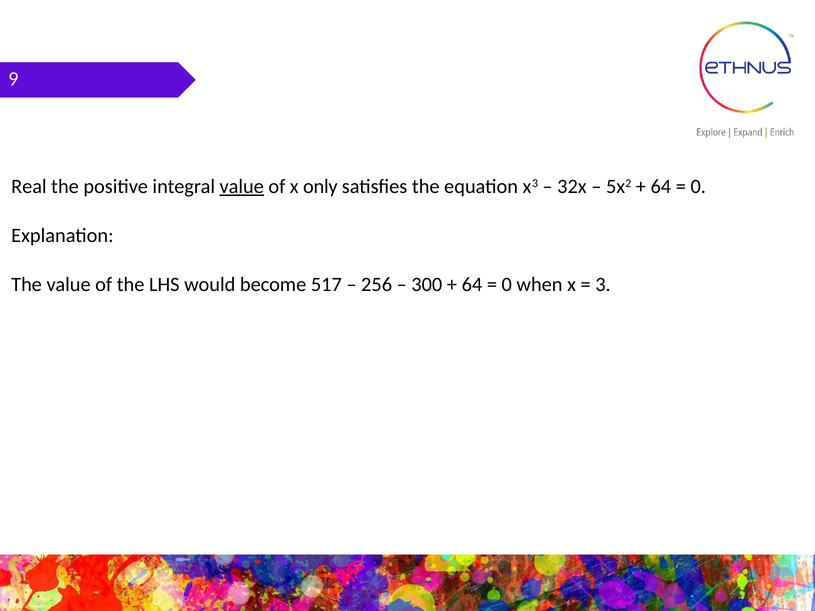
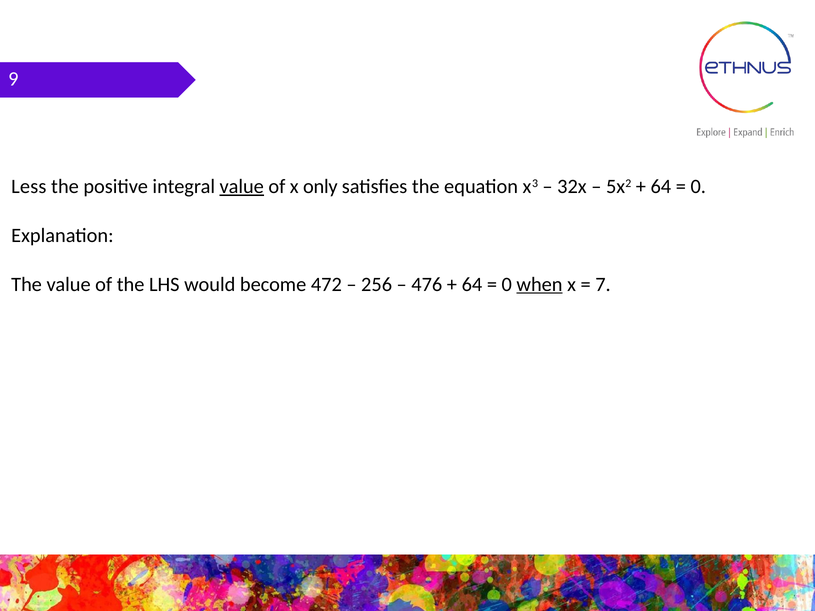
Real: Real -> Less (29, 187)
517: 517 -> 472 (326, 284)
300: 300 -> 476 (427, 284)
when underline: none -> present (540, 284)
3: 3 -> 7 (603, 284)
